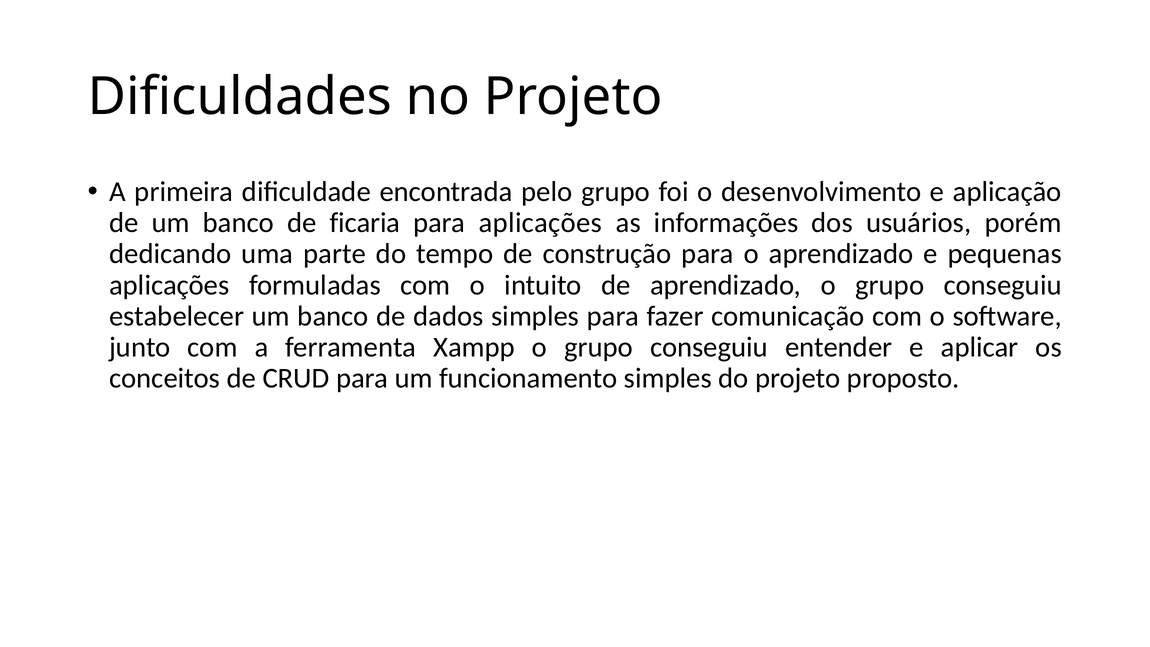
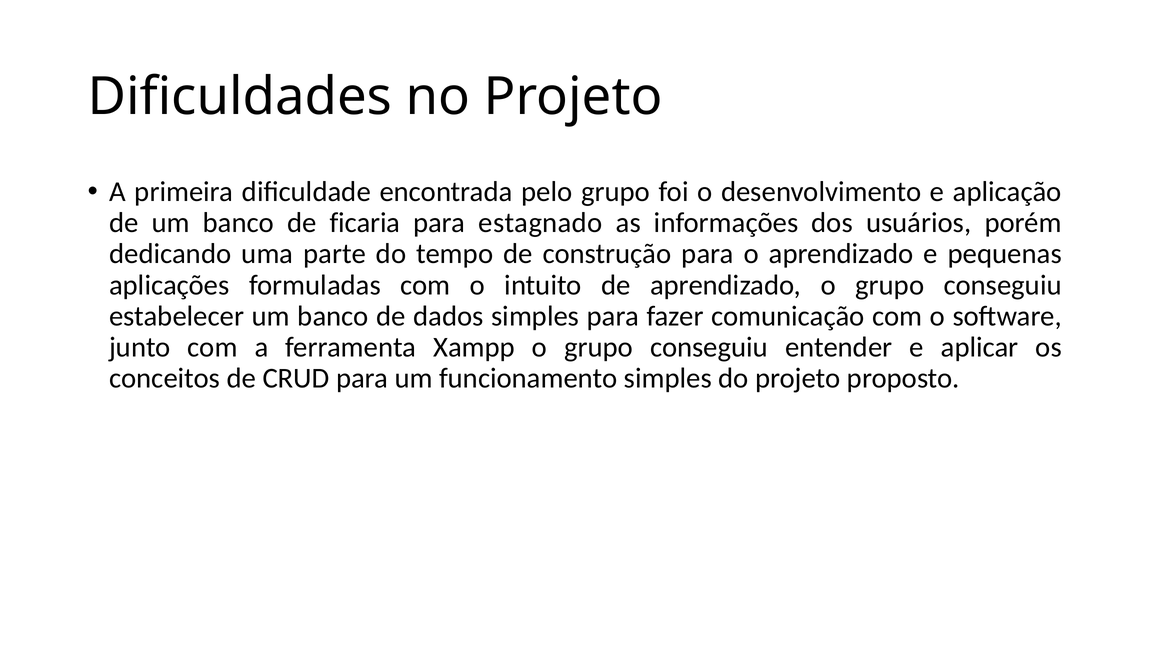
para aplicações: aplicações -> estagnado (540, 223)
